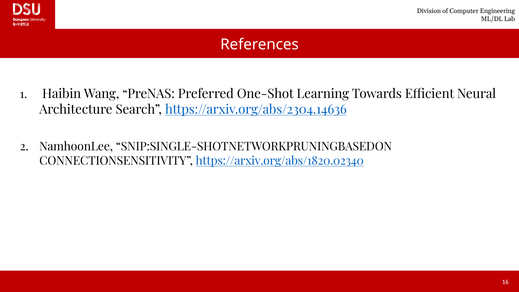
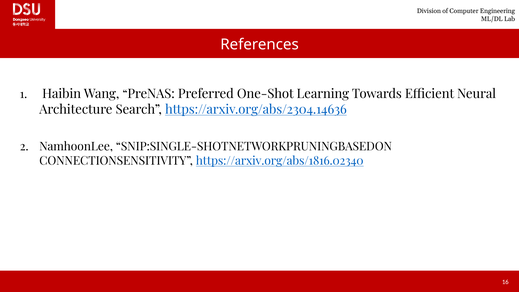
https://arxiv.org/abs/1820.02340: https://arxiv.org/abs/1820.02340 -> https://arxiv.org/abs/1816.02340 (280, 161)
